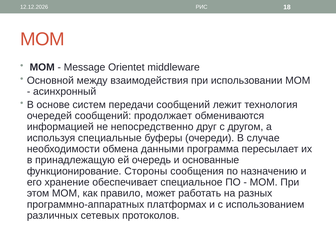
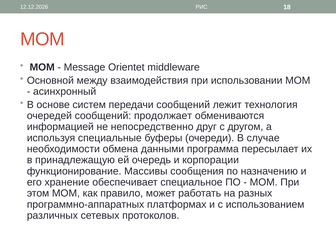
основанные: основанные -> корпорации (211, 160)
Стороны: Стороны -> Массивы (146, 171)
